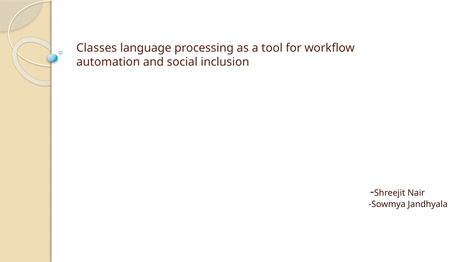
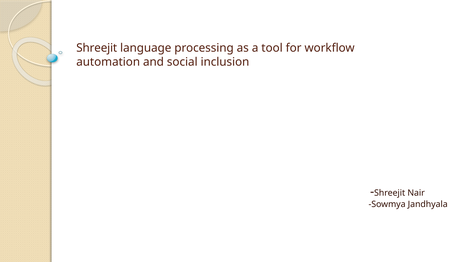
Classes: Classes -> Shreejit (97, 48)
